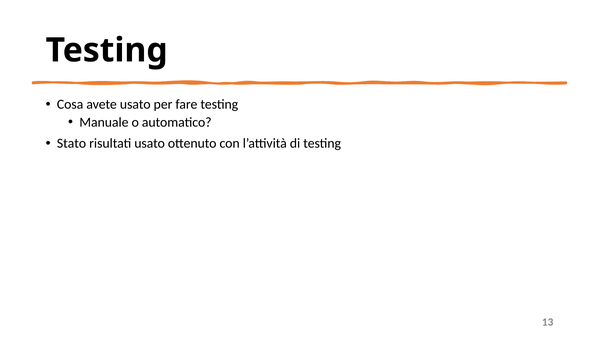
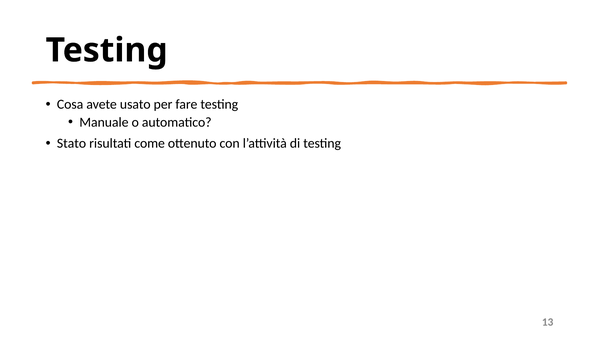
risultati usato: usato -> come (150, 143)
